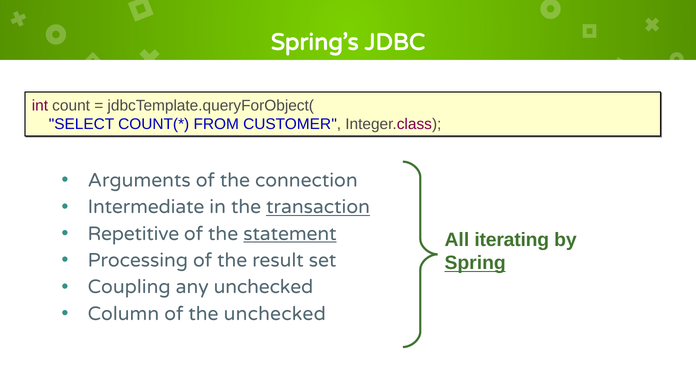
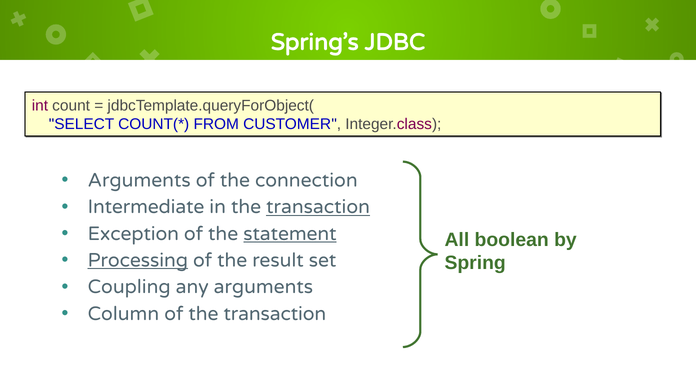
Repetitive: Repetitive -> Exception (133, 234)
iterating: iterating -> boolean (512, 240)
Processing underline: none -> present (138, 261)
Spring underline: present -> none (475, 263)
any unchecked: unchecked -> arguments (263, 287)
of the unchecked: unchecked -> transaction (275, 314)
